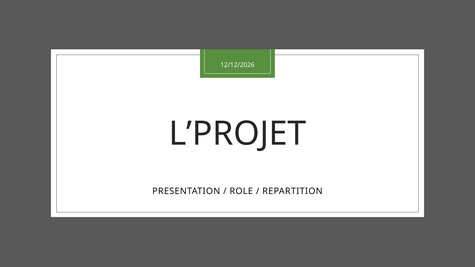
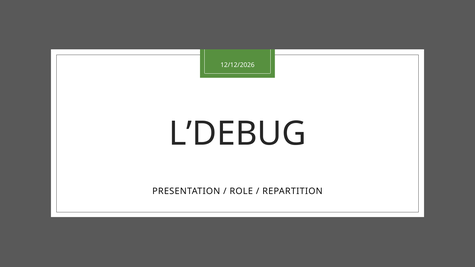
L’PROJET: L’PROJET -> L’DEBUG (237, 134)
